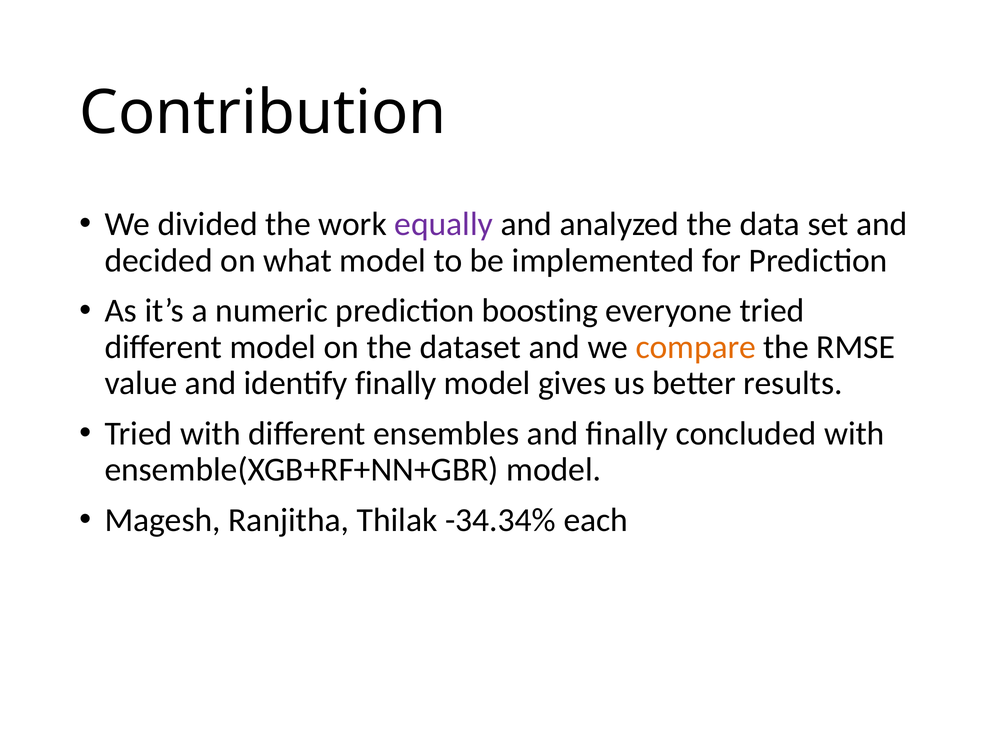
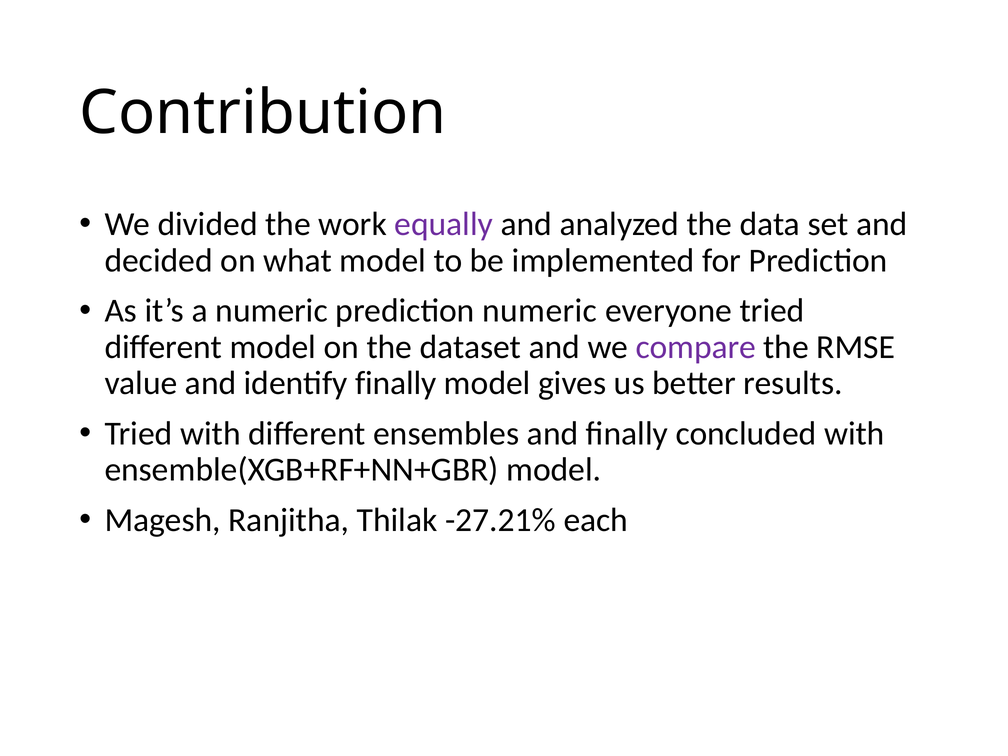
prediction boosting: boosting -> numeric (540, 311)
compare colour: orange -> purple (696, 347)
-34.34%: -34.34% -> -27.21% (500, 520)
